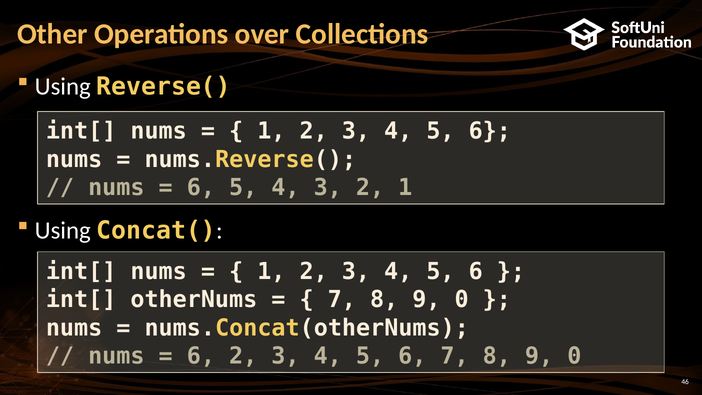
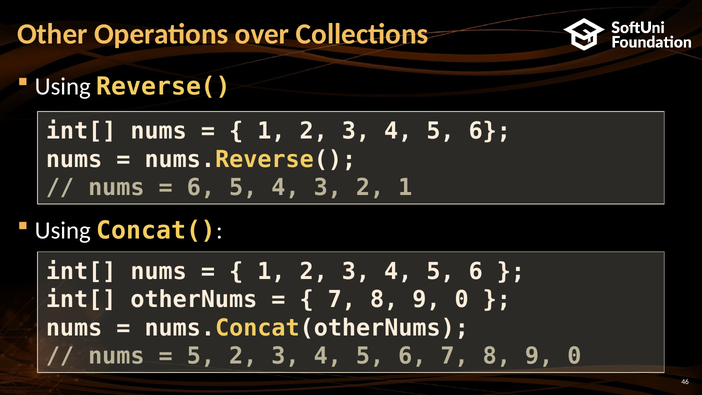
6: 6 -> 5 (201, 356)
